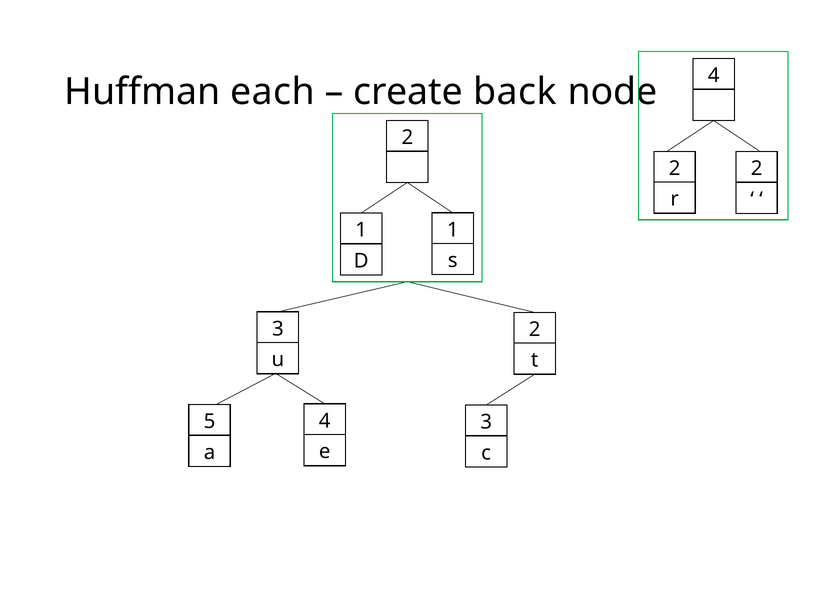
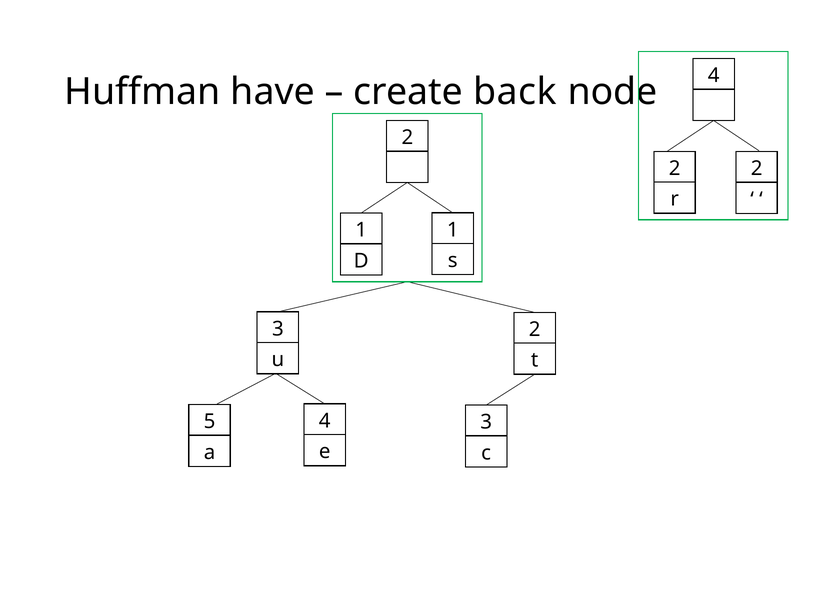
each: each -> have (273, 92)
